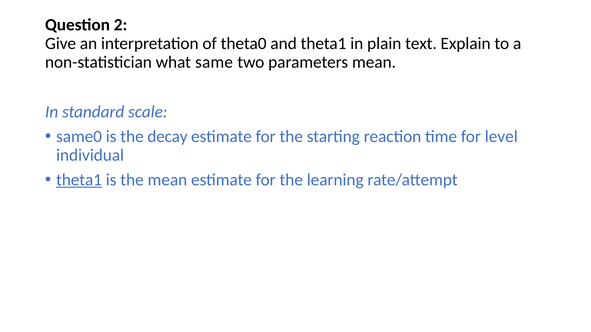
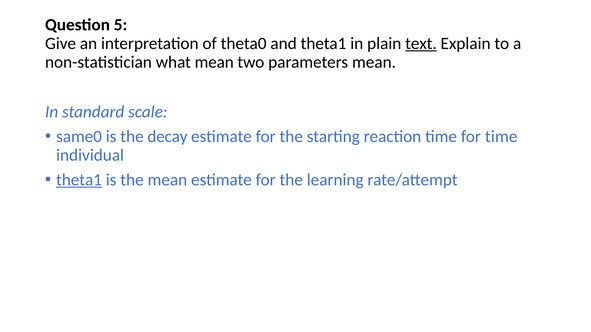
2: 2 -> 5 (121, 25)
text underline: none -> present (421, 44)
what same: same -> mean (214, 62)
for level: level -> time (501, 137)
